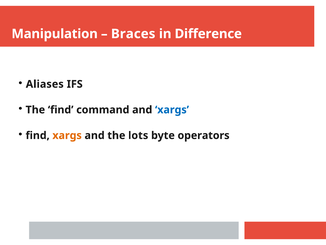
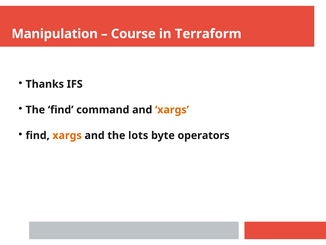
Braces: Braces -> Course (133, 34)
Difference: Difference -> Terraform (208, 34)
Aliases: Aliases -> Thanks (45, 84)
xargs colour: blue -> orange (172, 110)
